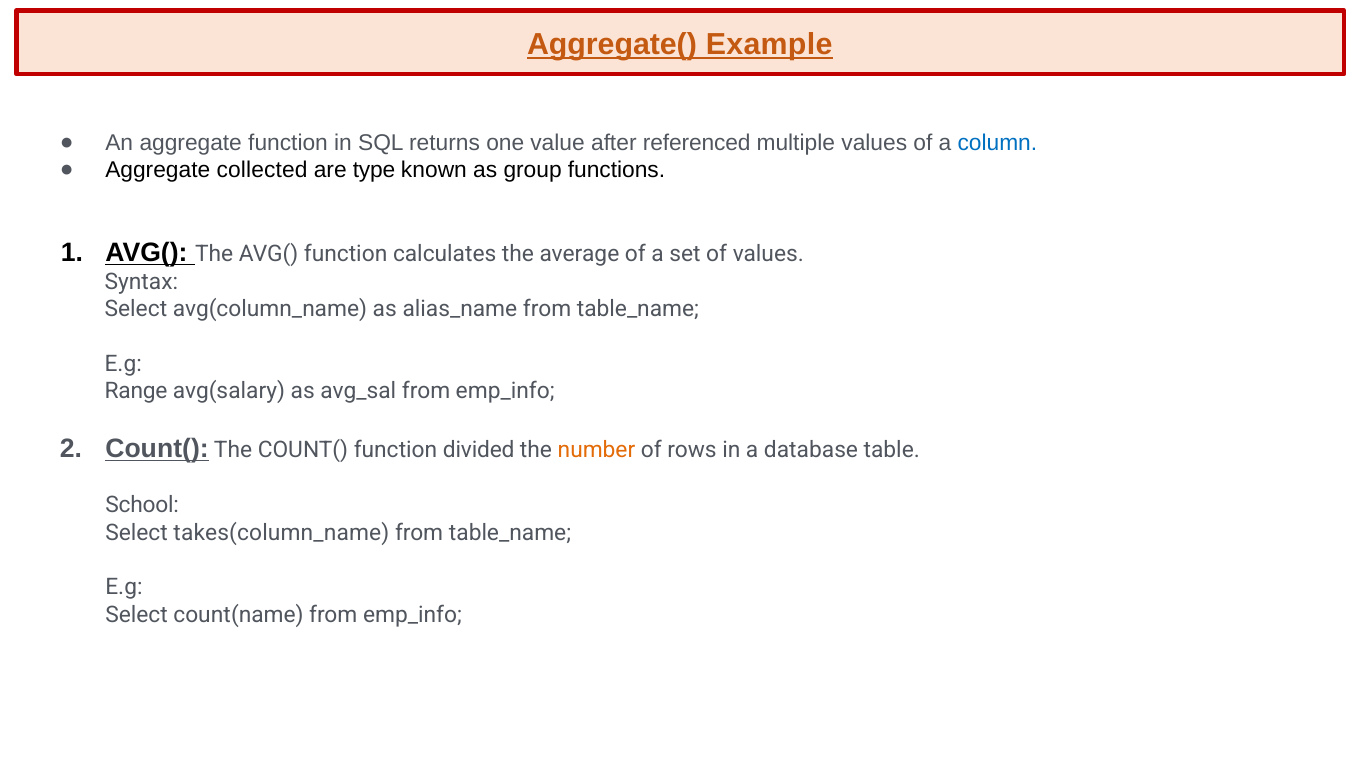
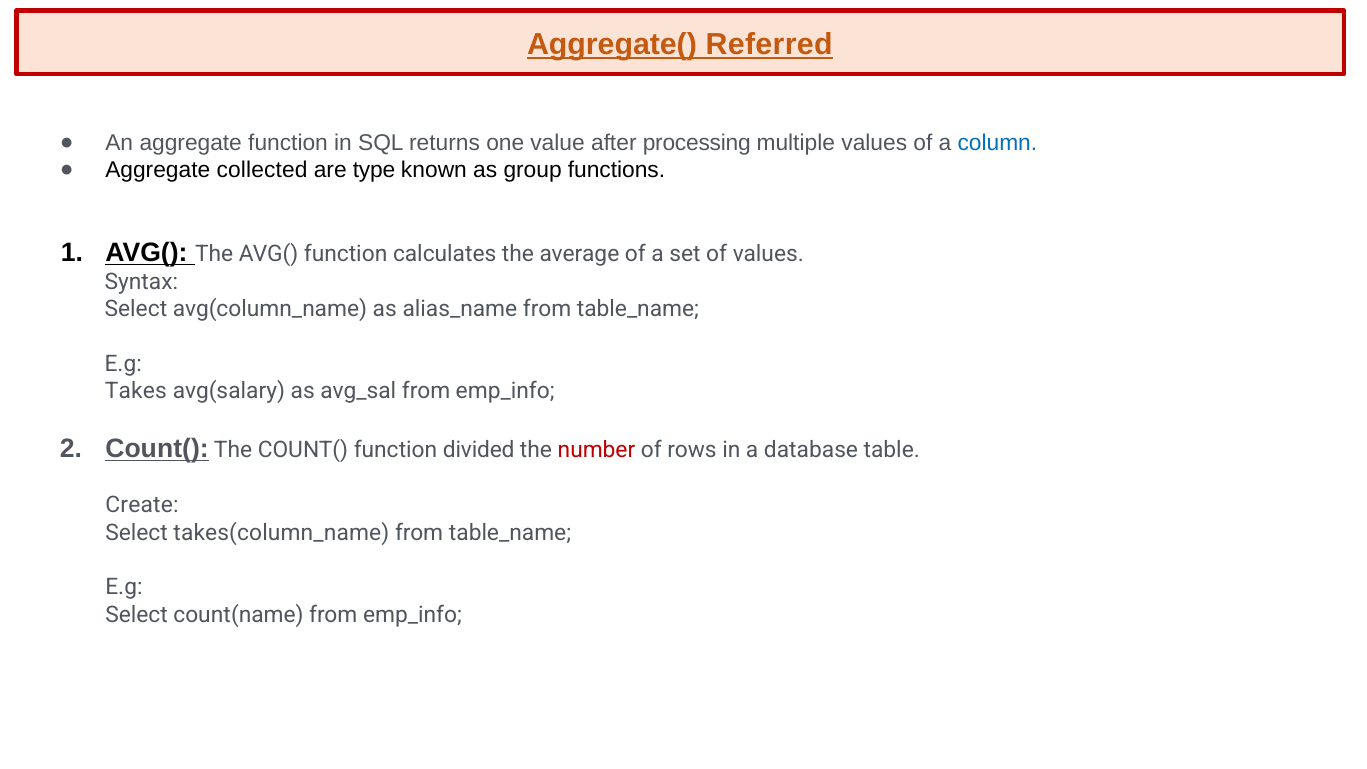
Example: Example -> Referred (769, 45)
referenced: referenced -> processing (697, 143)
Range: Range -> Takes (136, 391)
number colour: orange -> red (596, 450)
School: School -> Create (142, 505)
